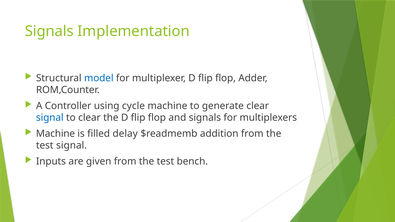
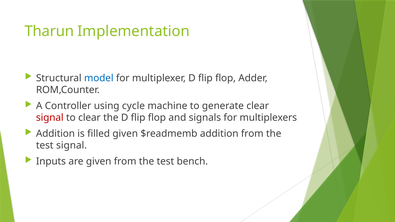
Signals: Signals -> Tharun (49, 31)
signal colour: blue -> red (50, 118)
Machine: Machine -> Addition (55, 134)
filled delay: delay -> given (125, 134)
